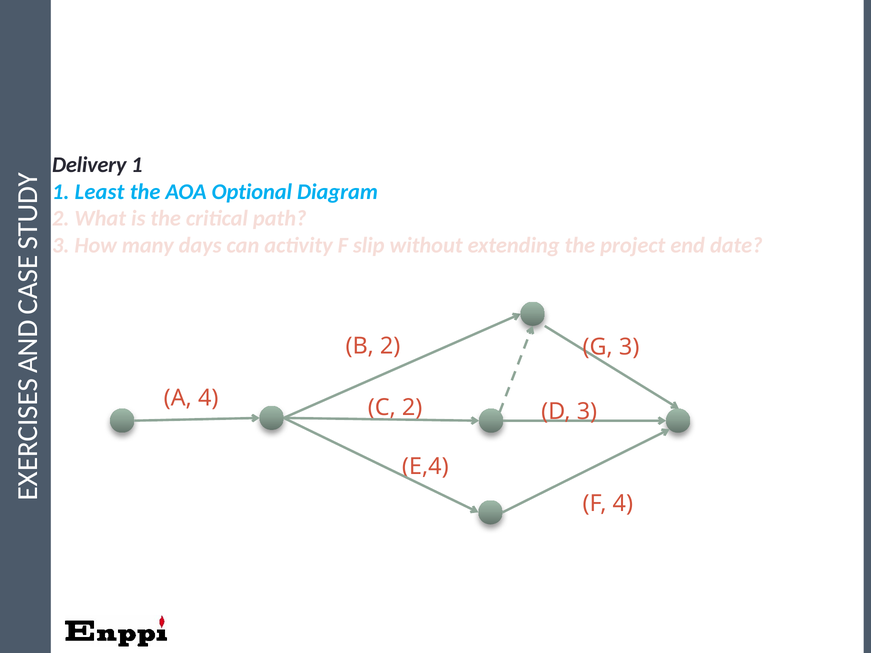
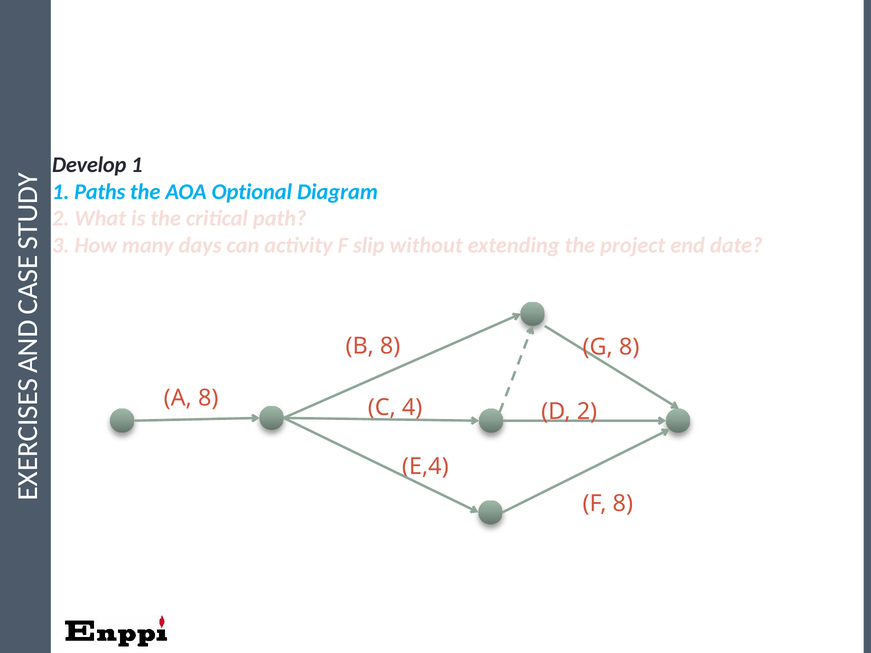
Delivery: Delivery -> Develop (89, 165)
Least: Least -> Paths (100, 192)
2: 2 -> 8 (387, 346)
G 3: 3 -> 8 (626, 347)
A 4: 4 -> 8 (205, 398)
C 2: 2 -> 4 (409, 407)
D 3: 3 -> 2 (583, 412)
F 4: 4 -> 8 (619, 504)
